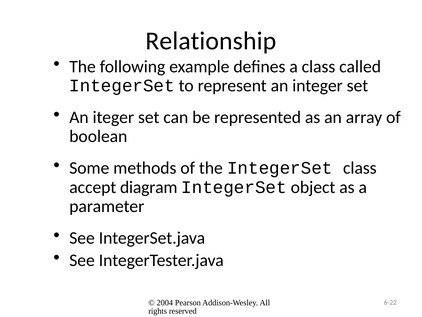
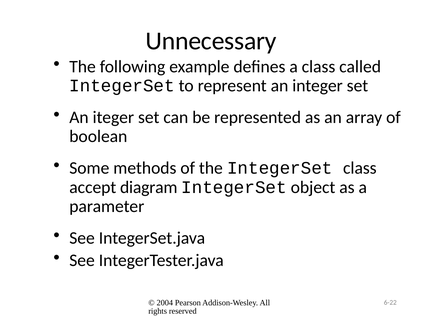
Relationship: Relationship -> Unnecessary (211, 41)
